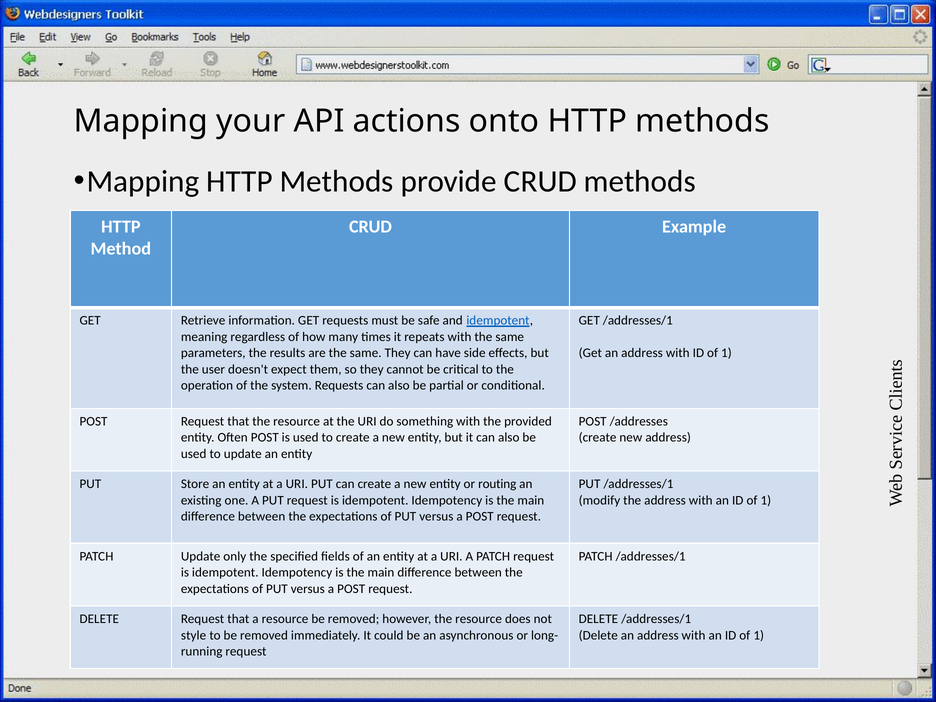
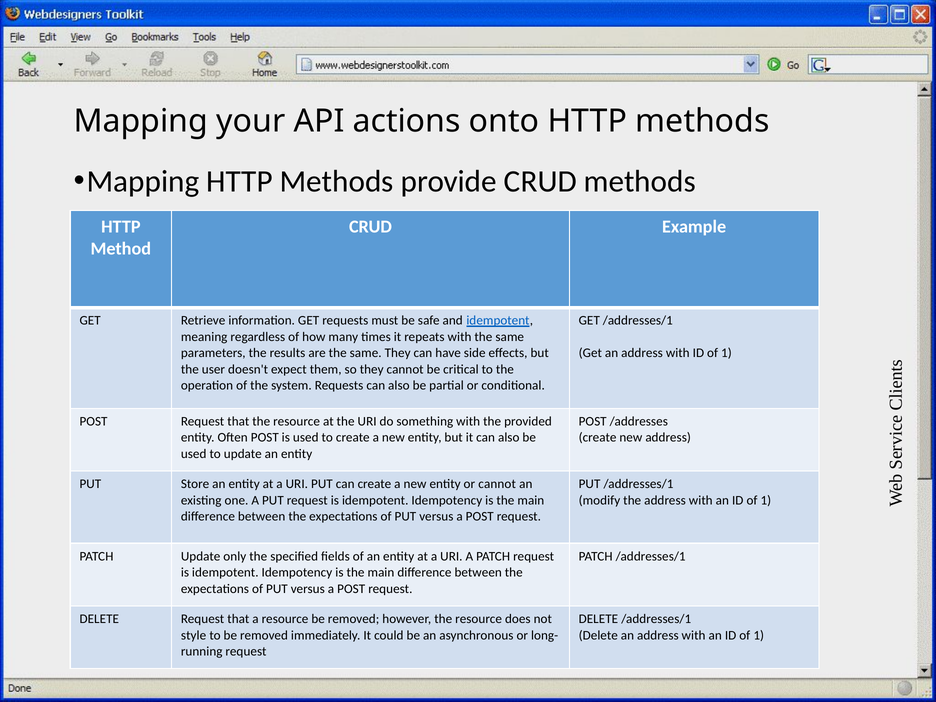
or routing: routing -> cannot (497, 484)
